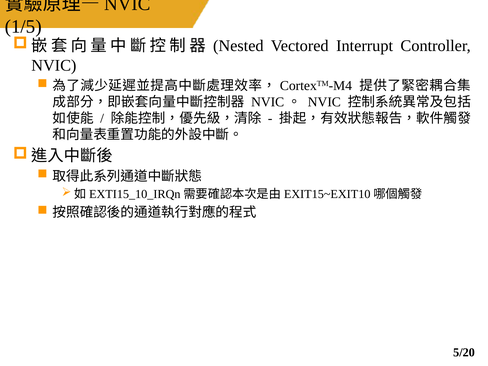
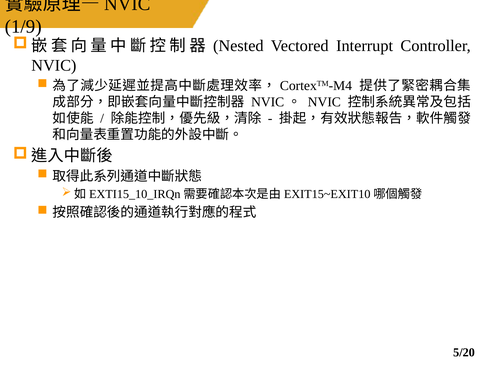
1/5: 1/5 -> 1/9 (23, 27)
